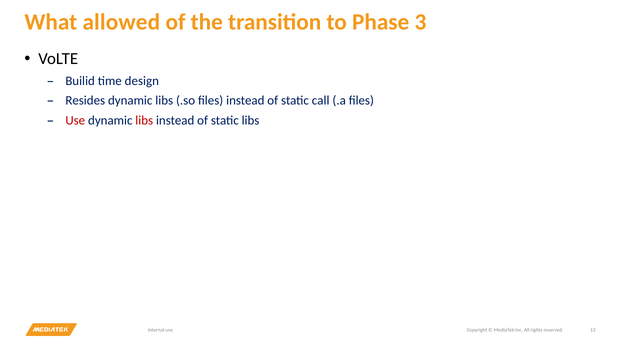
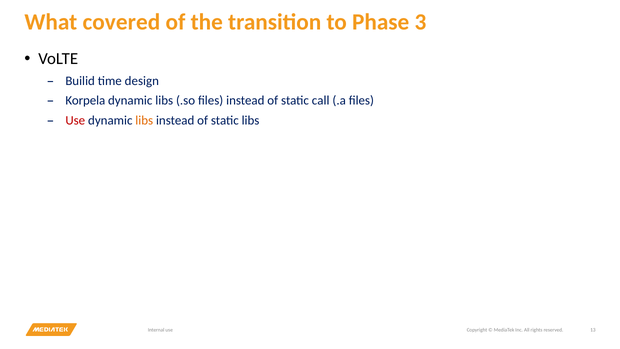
allowed: allowed -> covered (121, 22)
Resides: Resides -> Korpela (85, 100)
libs colour: red -> orange (144, 120)
